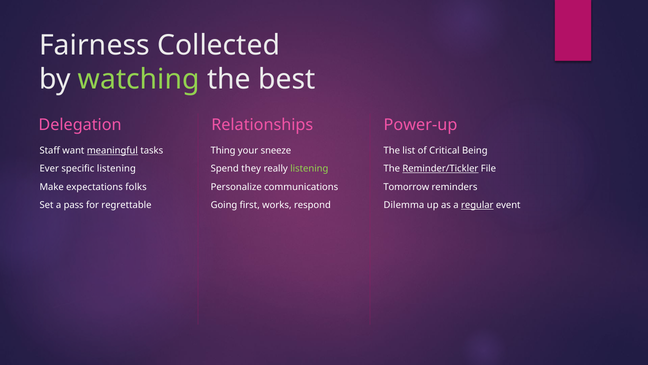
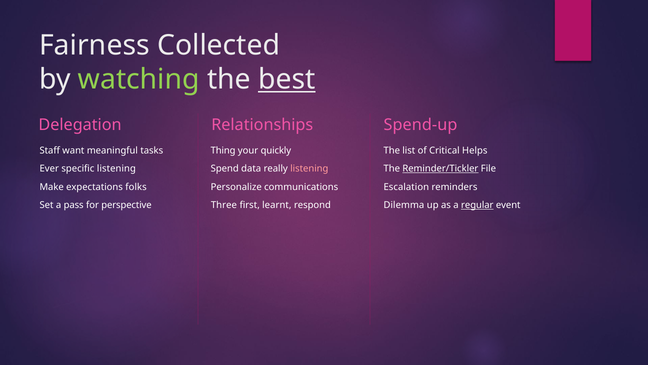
best underline: none -> present (287, 80)
Power-up: Power-up -> Spend-up (420, 125)
meaningful underline: present -> none (112, 151)
sneeze: sneeze -> quickly (276, 151)
Being: Being -> Helps (475, 151)
they: they -> data (251, 169)
listening colour: light green -> pink (309, 169)
Tomorrow: Tomorrow -> Escalation (406, 187)
regrettable: regrettable -> perspective (126, 205)
Going: Going -> Three (224, 205)
works: works -> learnt (277, 205)
